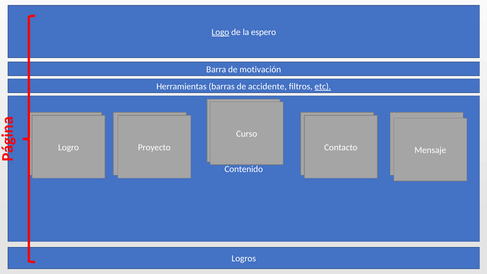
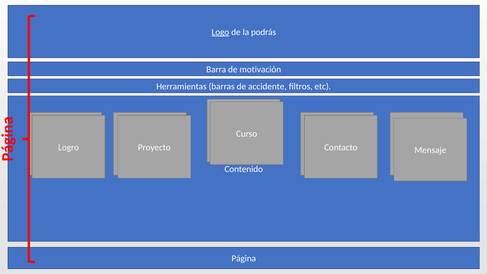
espero: espero -> podrás (264, 32)
etc underline: present -> none (323, 86)
Logros: Logros -> Página (244, 259)
